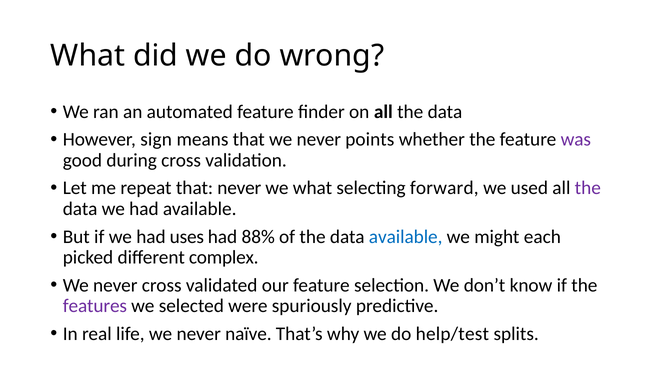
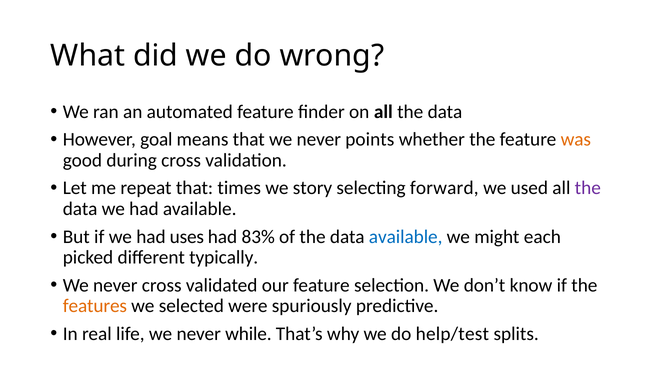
sign: sign -> goal (156, 139)
was colour: purple -> orange (576, 139)
that never: never -> times (239, 188)
we what: what -> story (312, 188)
88%: 88% -> 83% (258, 237)
complex: complex -> typically (224, 257)
features colour: purple -> orange (95, 306)
naïve: naïve -> while (248, 334)
